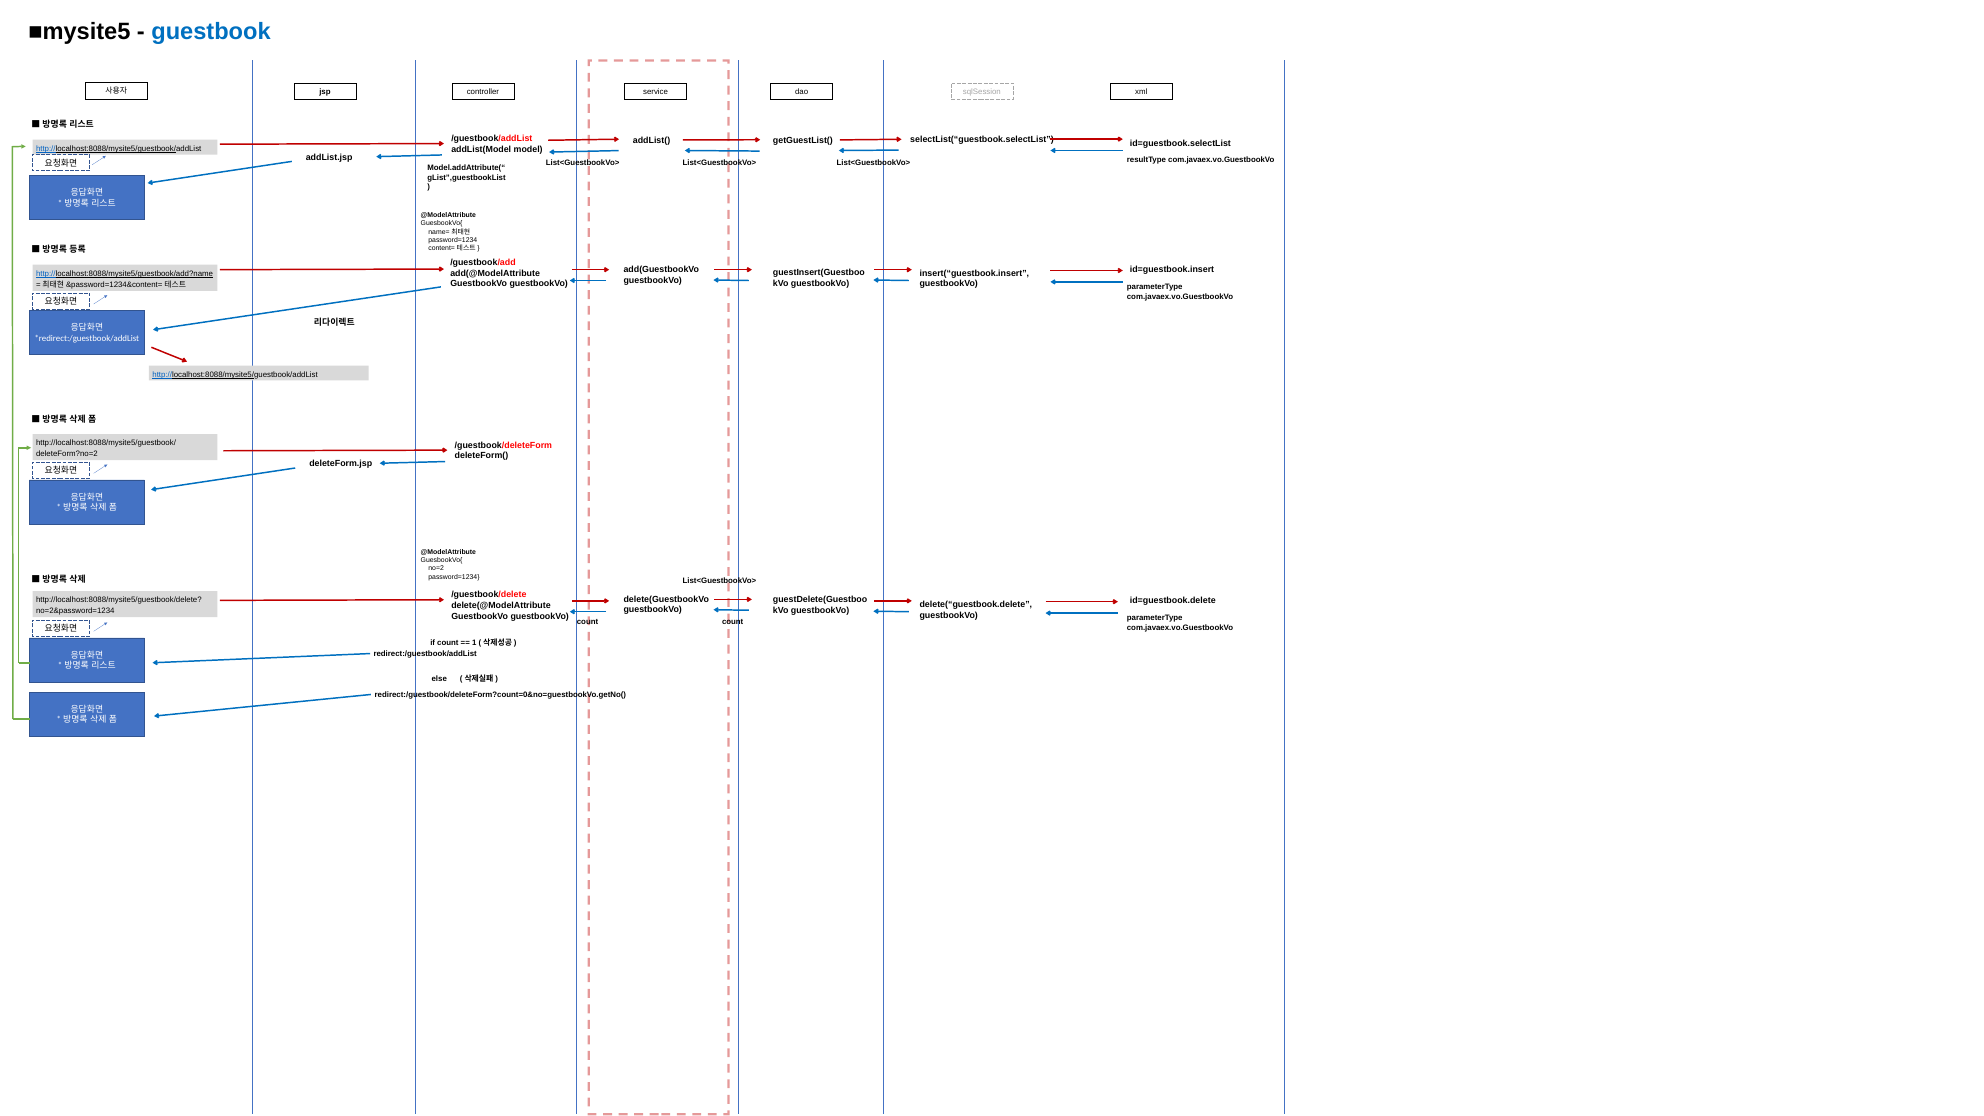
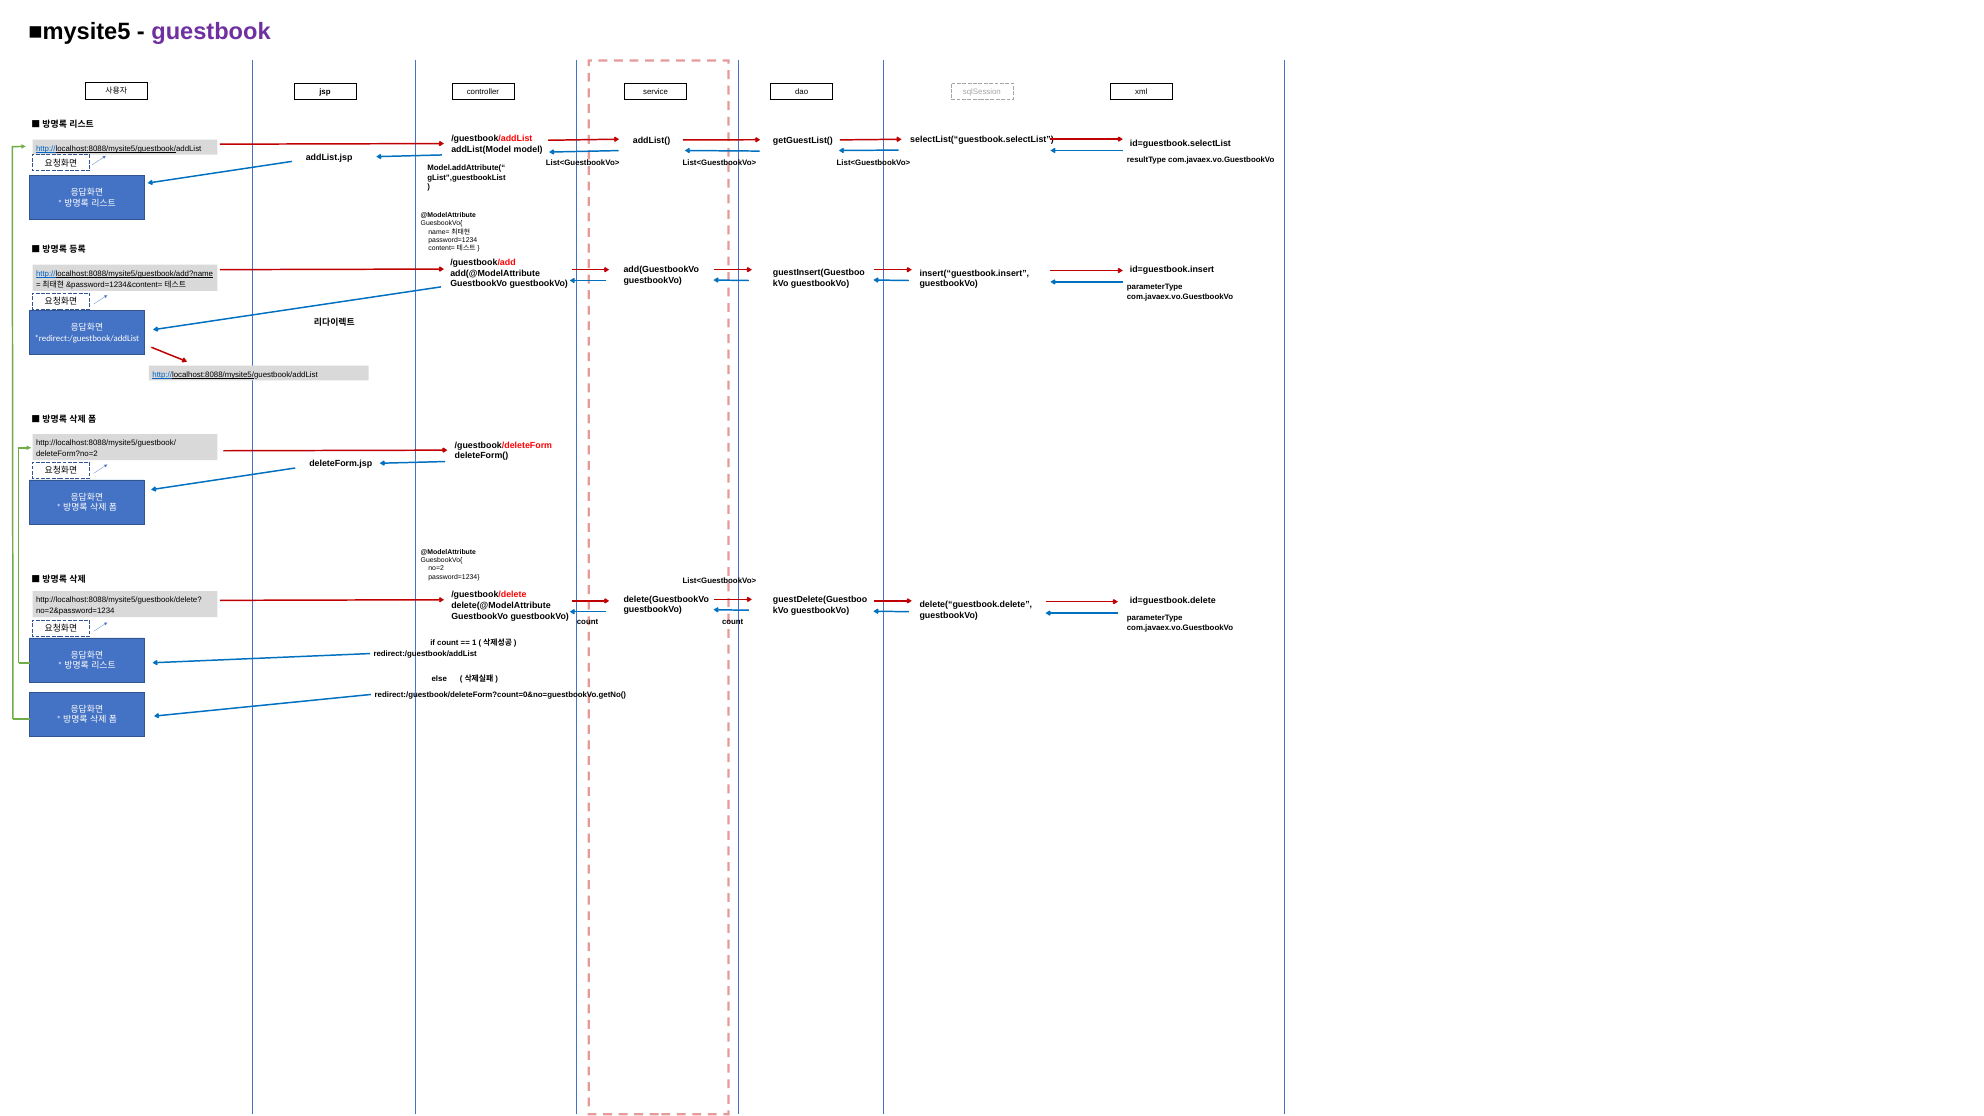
guestbook colour: blue -> purple (211, 32)
